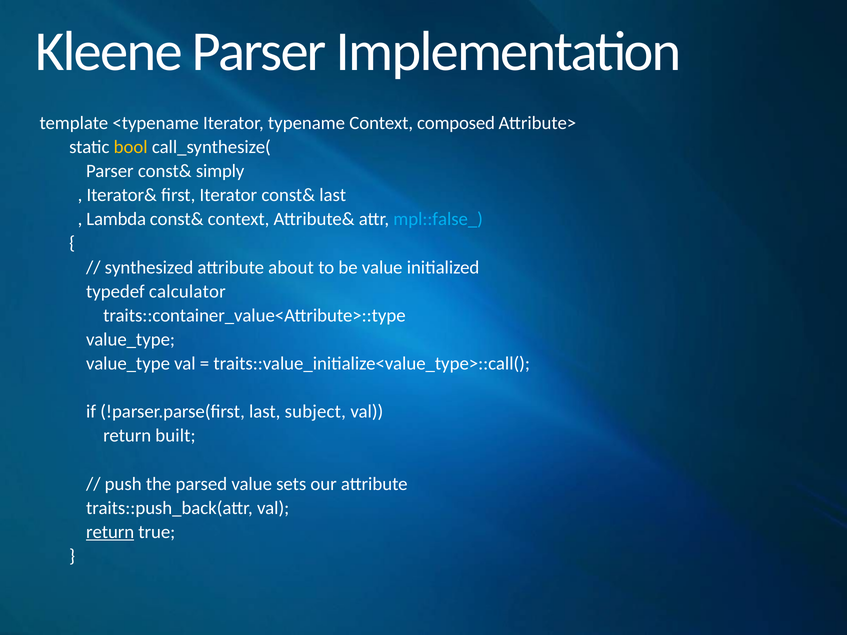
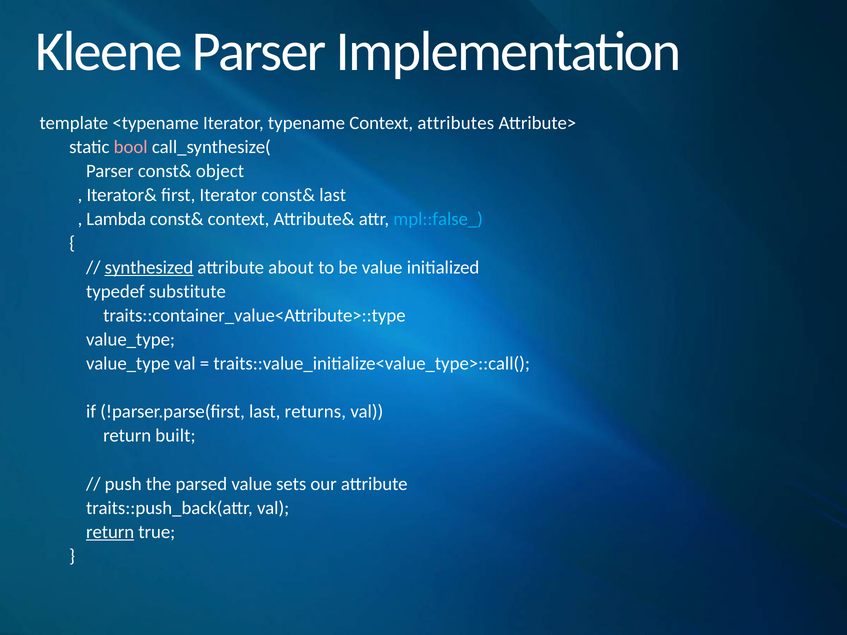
composed: composed -> attributes (456, 123)
bool colour: yellow -> pink (131, 147)
simply: simply -> object (220, 171)
synthesized underline: none -> present (149, 267)
calculator: calculator -> substitute (187, 292)
subject: subject -> returns (315, 412)
